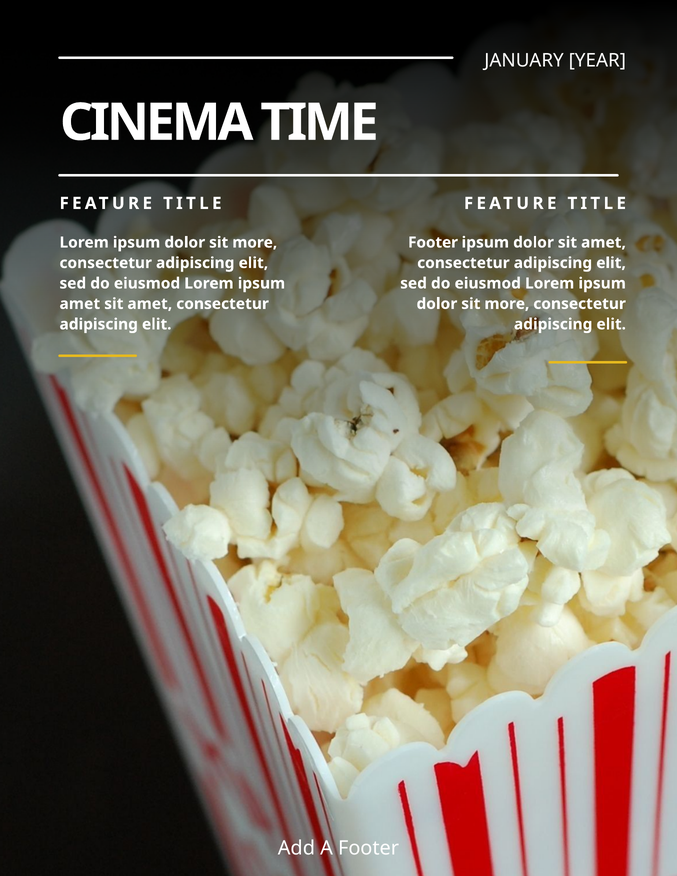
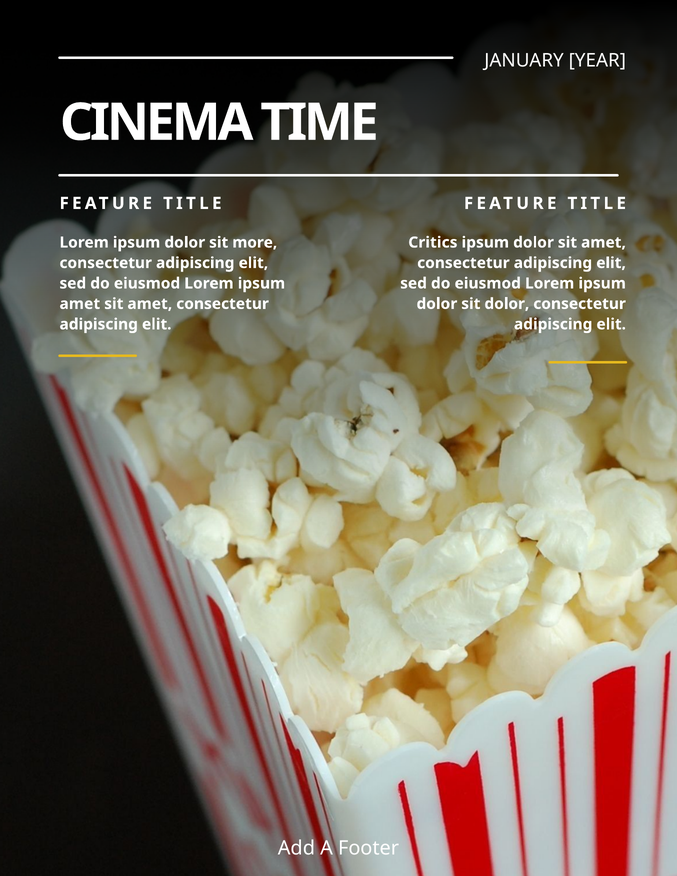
Footer: Footer -> Critics (433, 243)
more: more -> dolor (507, 304)
